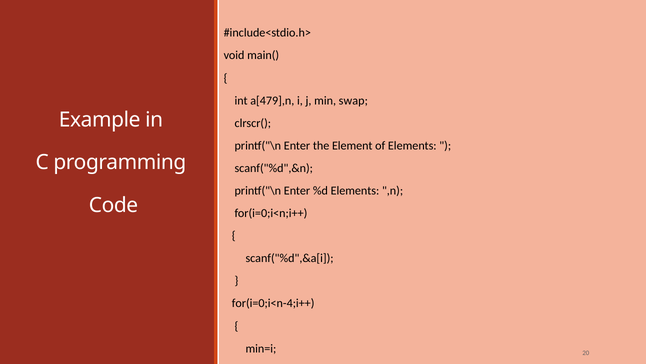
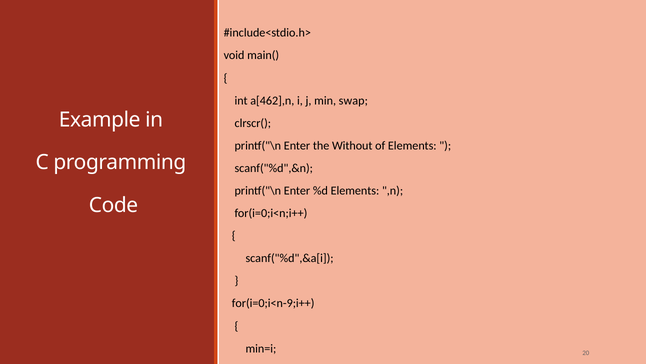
a[479],n: a[479],n -> a[462],n (272, 100)
Element: Element -> Without (352, 145)
for(i=0;i<n-4;i++: for(i=0;i<n-4;i++ -> for(i=0;i<n-9;i++ (273, 303)
